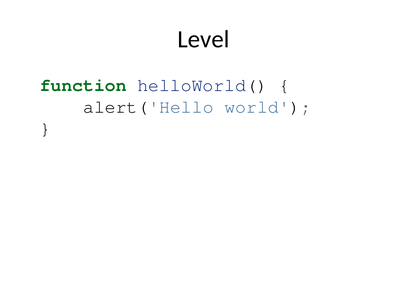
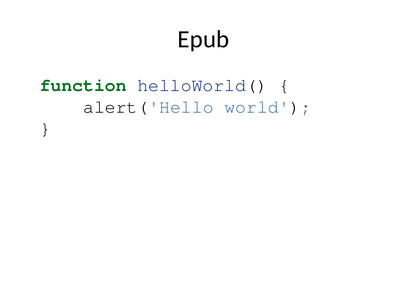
Level: Level -> Epub (203, 39)
